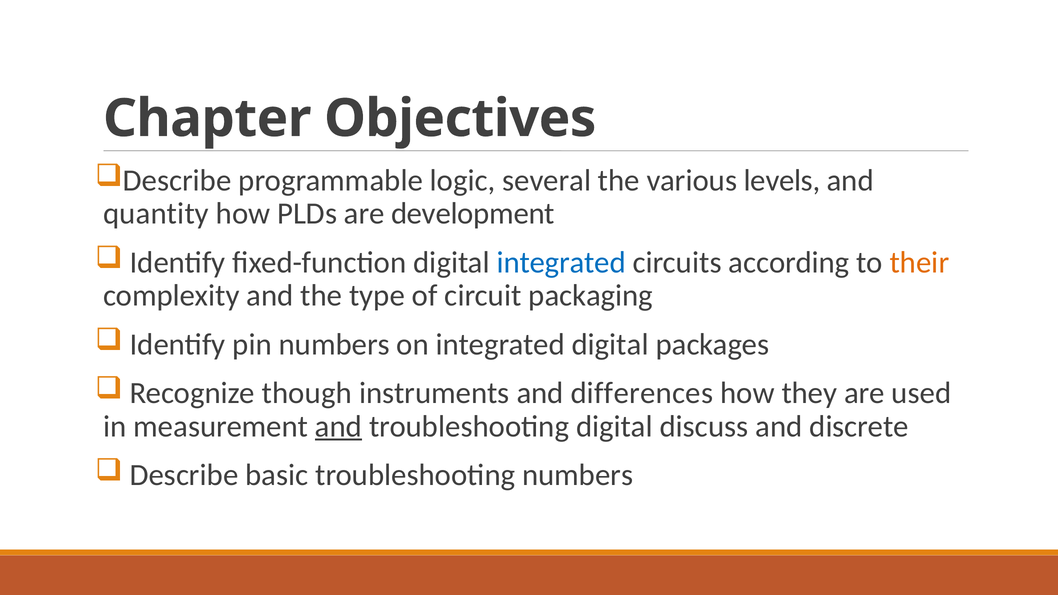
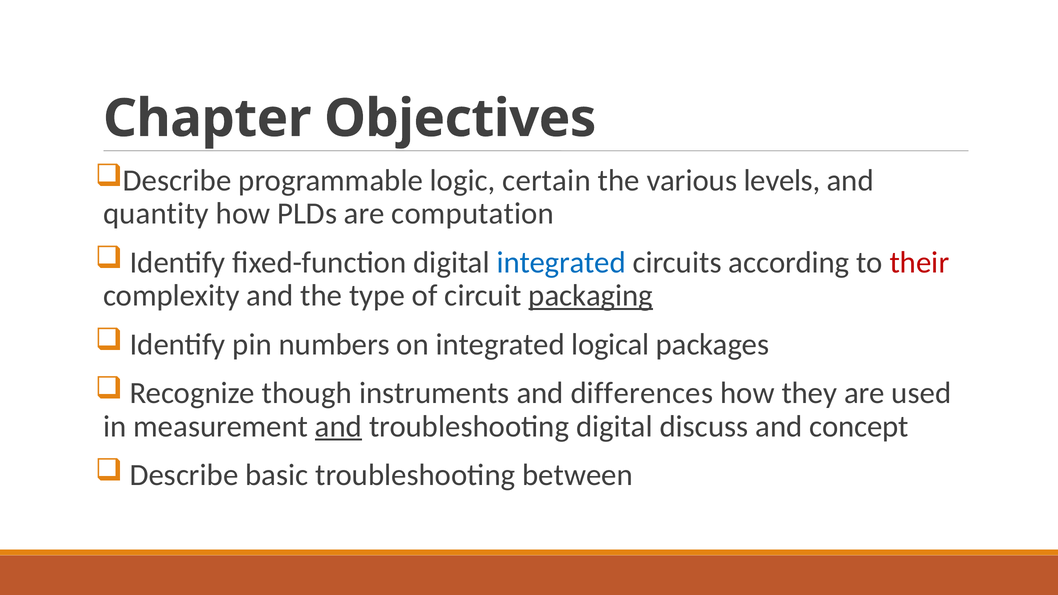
several: several -> certain (547, 181)
development: development -> computation (473, 214)
their colour: orange -> red (919, 262)
packaging underline: none -> present (591, 296)
integrated digital: digital -> logical (610, 344)
discrete: discrete -> concept (859, 426)
troubleshooting numbers: numbers -> between (578, 475)
